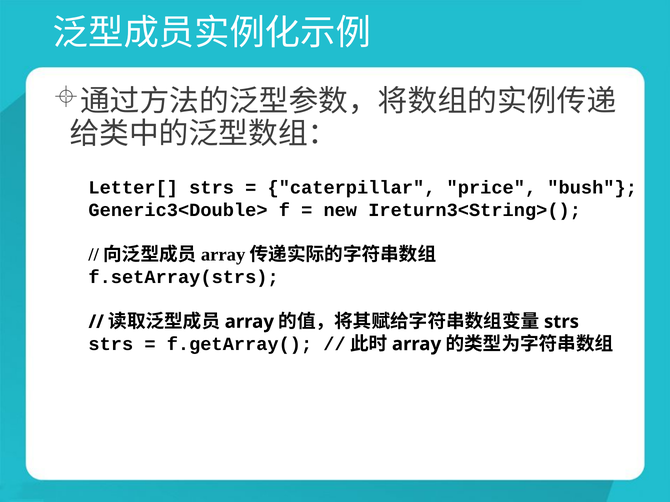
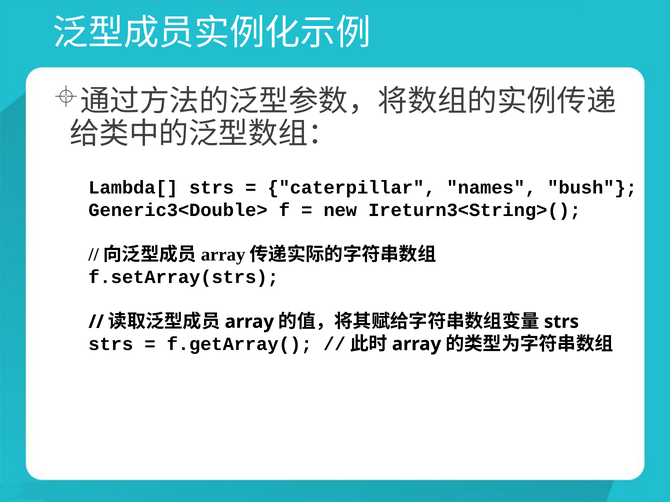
Letter[: Letter[ -> Lambda[ (133, 188)
price: price -> names (491, 188)
